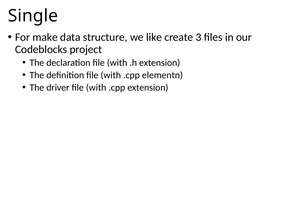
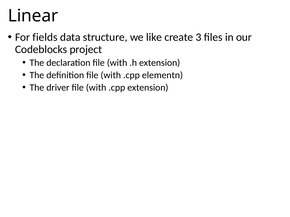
Single: Single -> Linear (33, 16)
make: make -> fields (45, 37)
